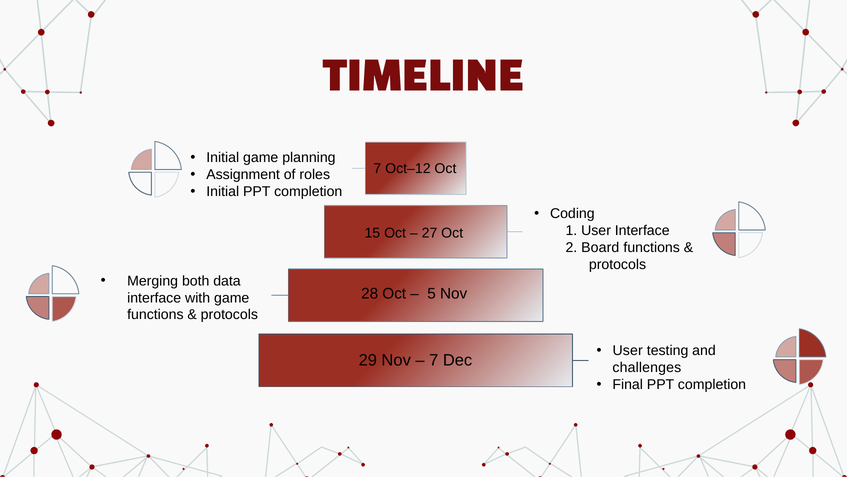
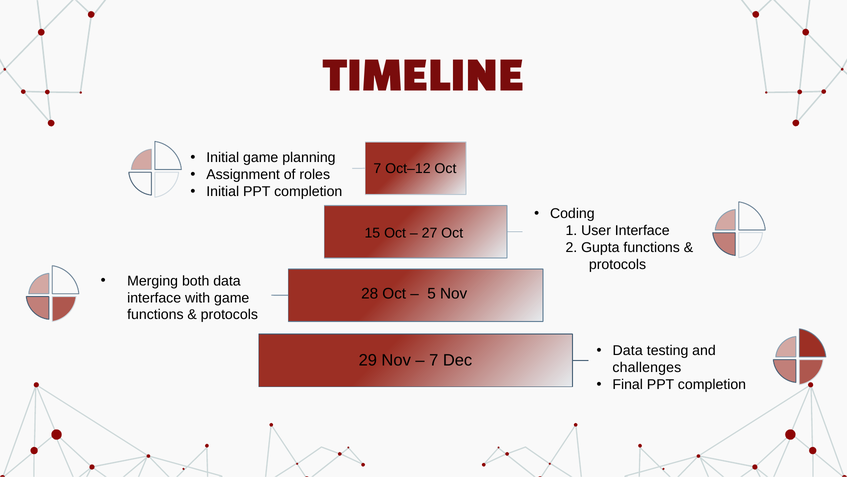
Board: Board -> Gupta (600, 247)
User: User -> Data (628, 350)
